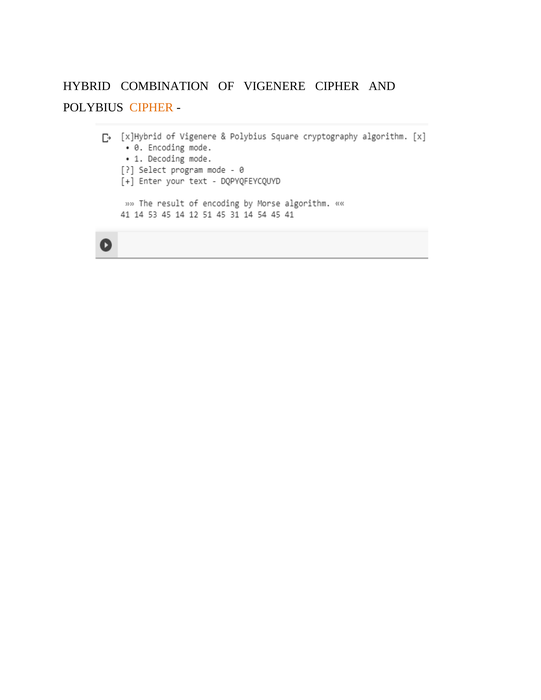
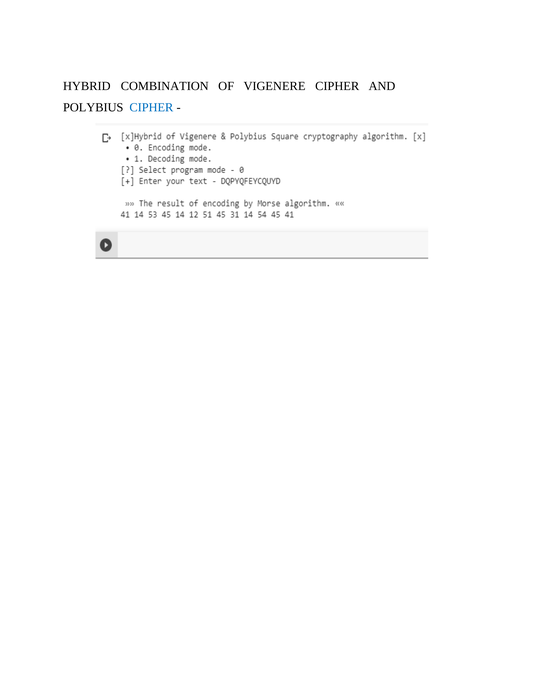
CIPHER colour: orange -> blue (151, 108)
